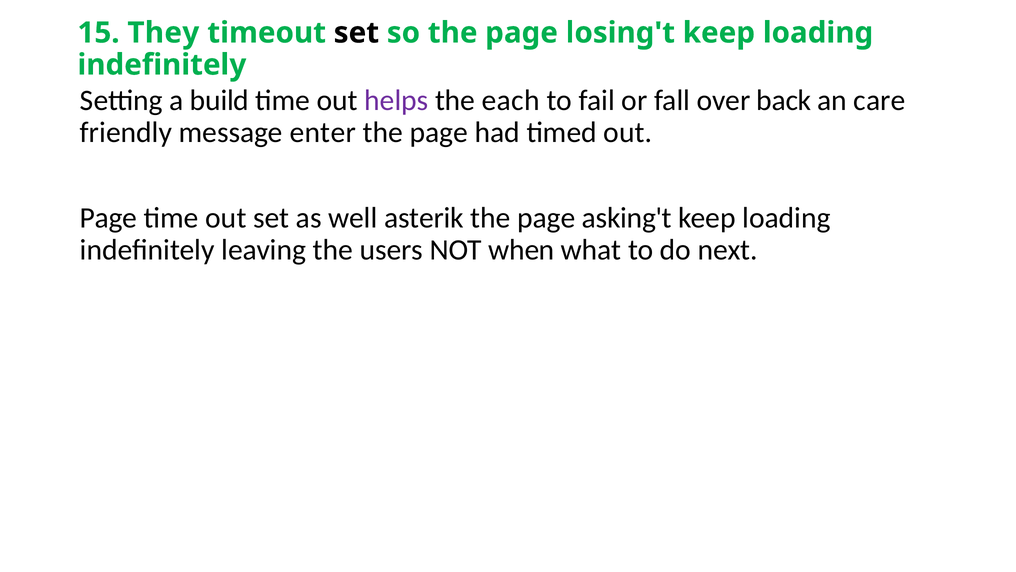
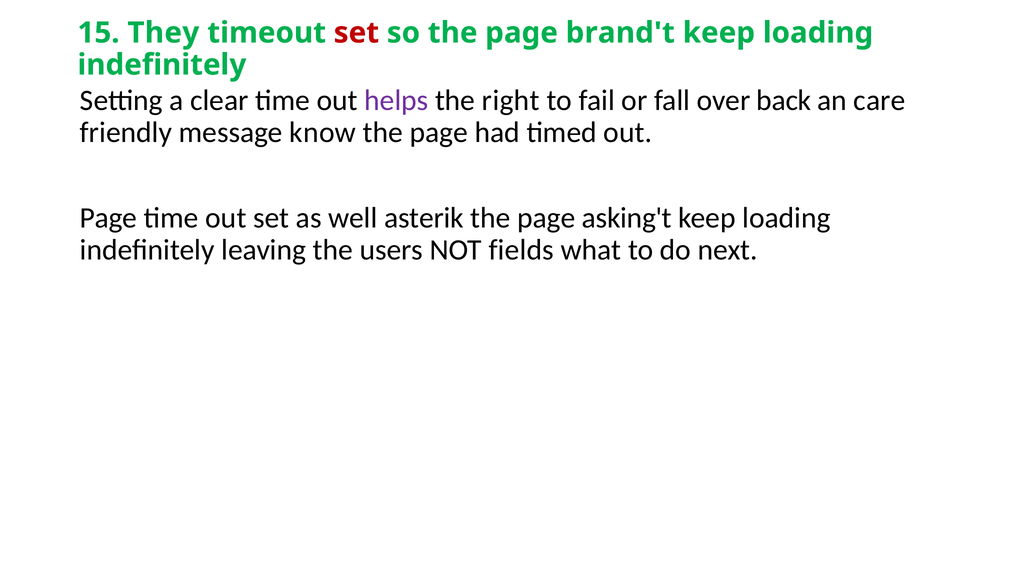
set colour: black -> red (356, 33)
losing't: losing't -> brand't (620, 33)
build: build -> clear (219, 101)
each: each -> right (511, 101)
enter: enter -> know (323, 133)
when: when -> fields (521, 250)
